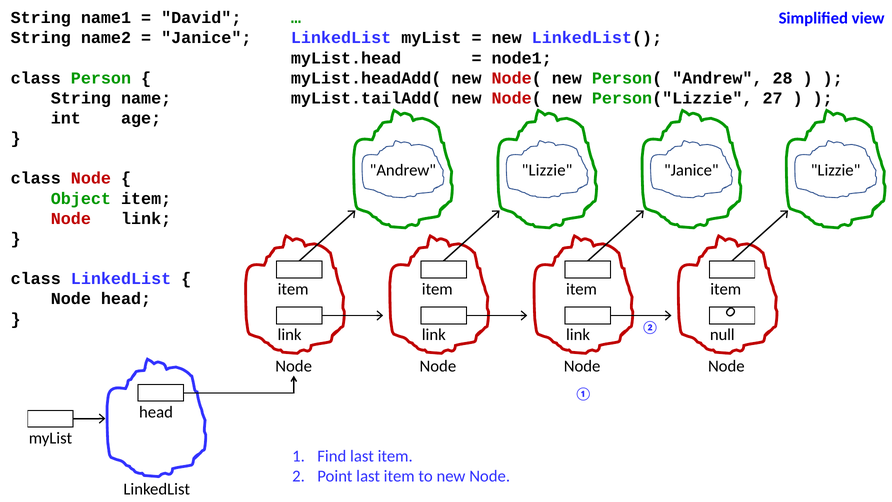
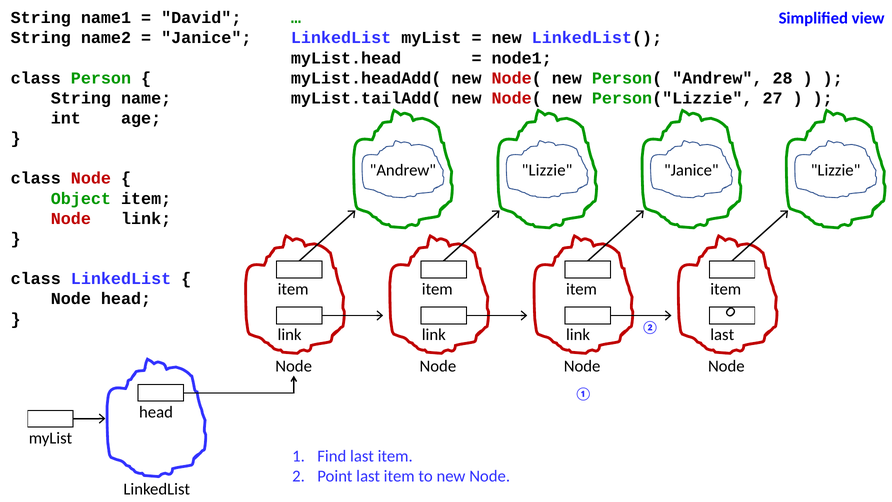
null: null -> last (722, 335)
